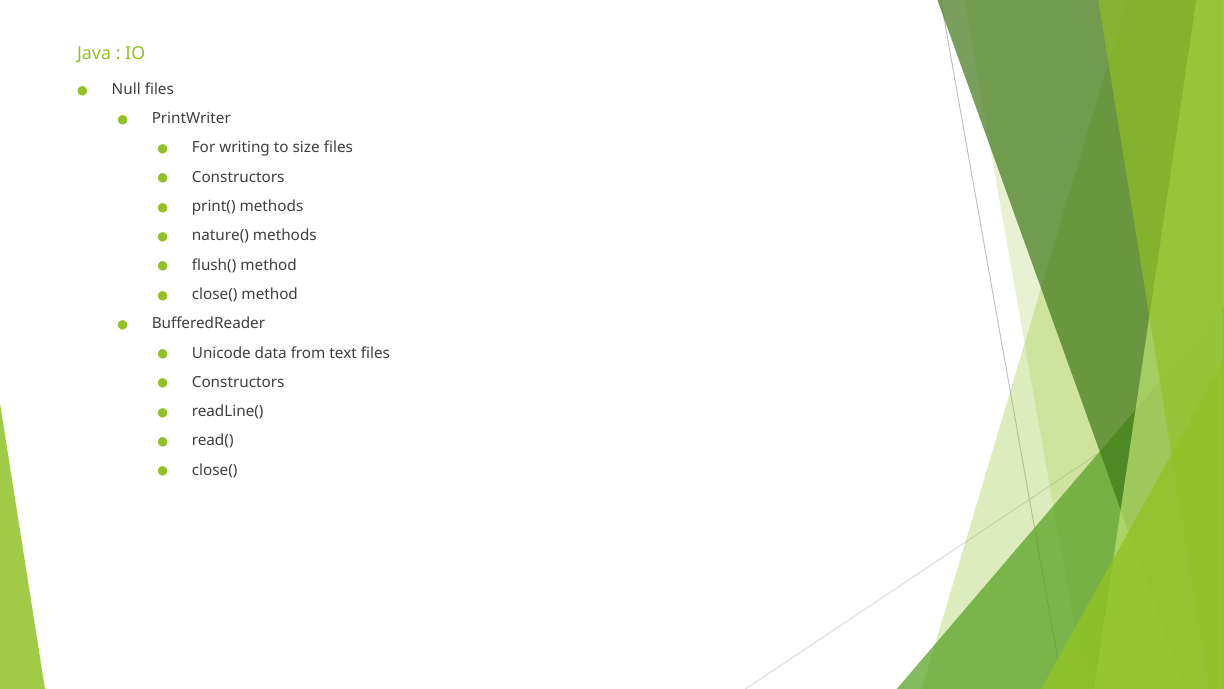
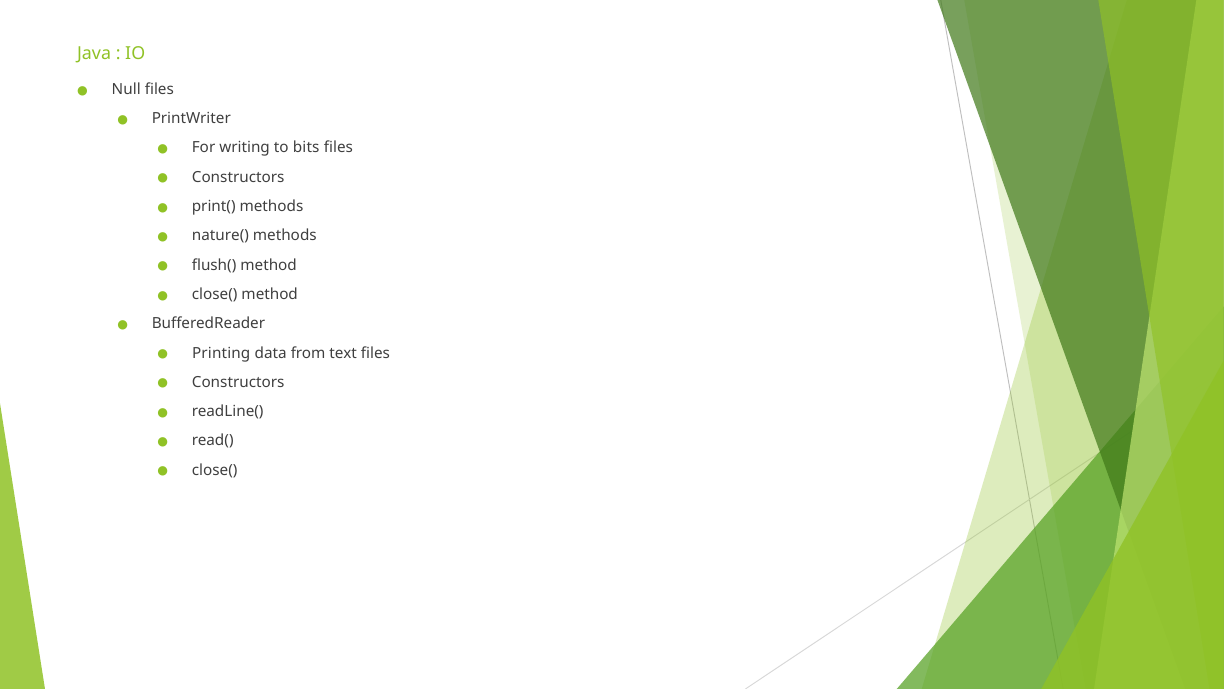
size: size -> bits (306, 148)
Unicode: Unicode -> Printing (221, 353)
